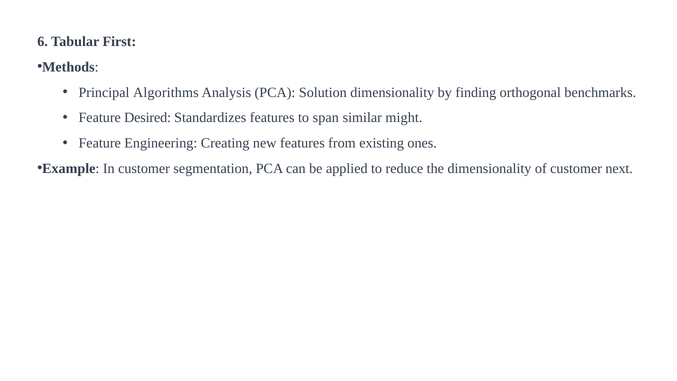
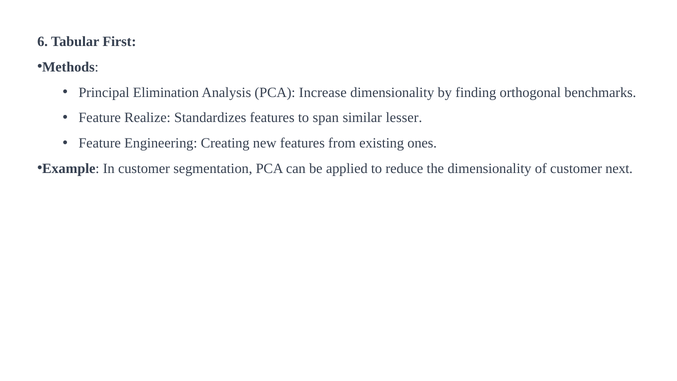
Algorithms: Algorithms -> Elimination (166, 92)
Solution: Solution -> Increase (323, 92)
Desired: Desired -> Realize (147, 118)
might: might -> lesser (404, 118)
